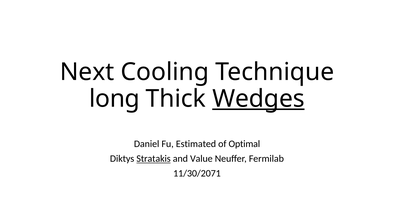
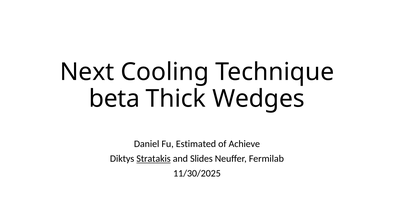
long: long -> beta (114, 98)
Wedges underline: present -> none (258, 98)
Optimal: Optimal -> Achieve (244, 144)
Value: Value -> Slides (201, 158)
11/30/2071: 11/30/2071 -> 11/30/2025 (197, 173)
